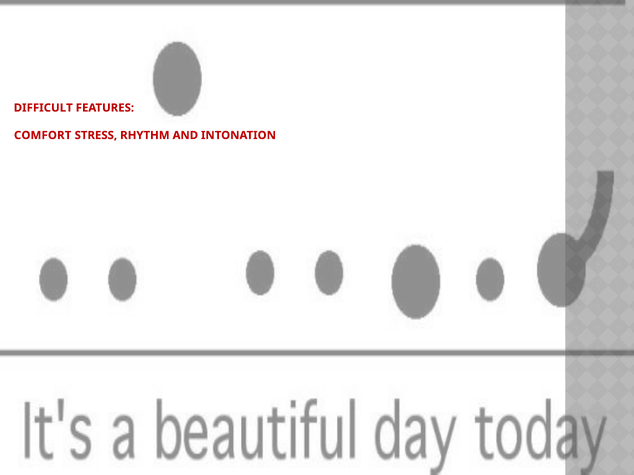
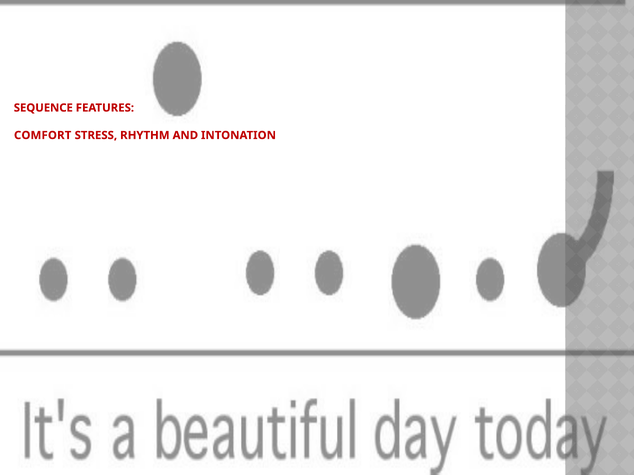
DIFFICULT: DIFFICULT -> SEQUENCE (43, 108)
